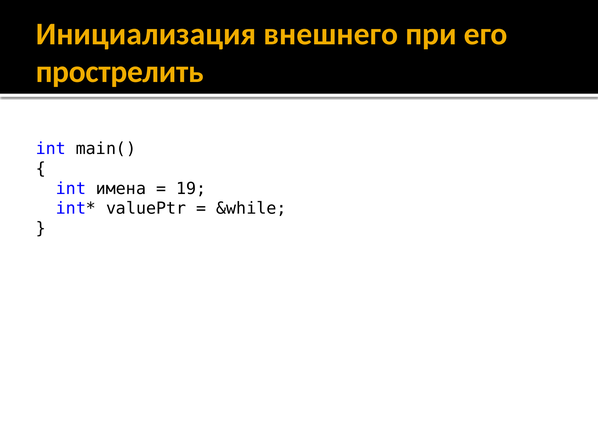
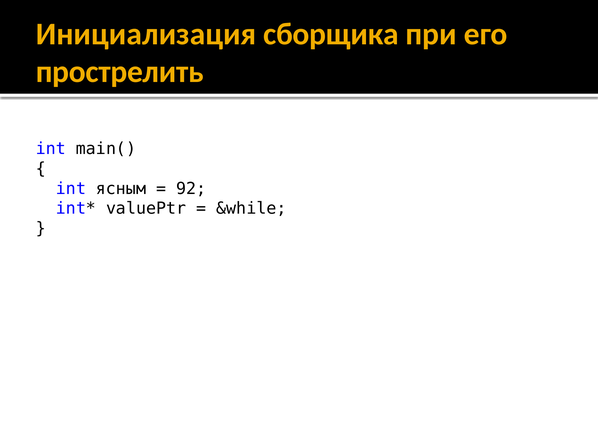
внешнего: внешнего -> сборщика (331, 34)
имена: имена -> ясным (121, 189)
19: 19 -> 92 (191, 189)
